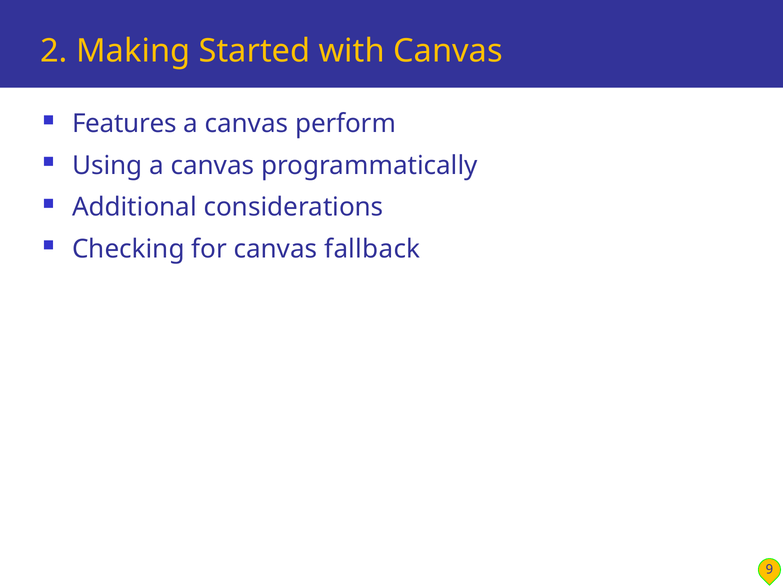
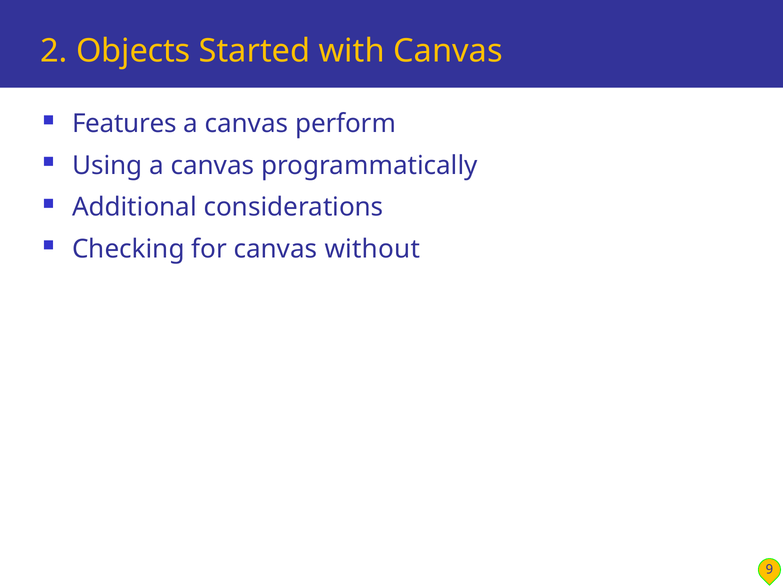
Making: Making -> Objects (133, 51)
fallback: fallback -> without (372, 249)
